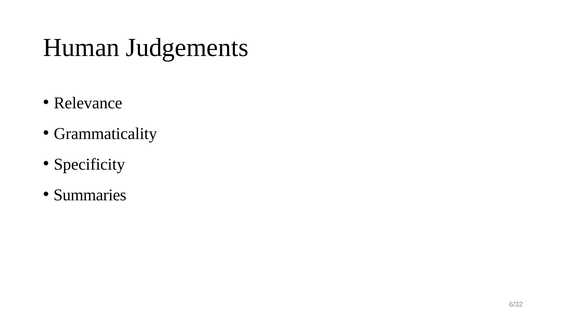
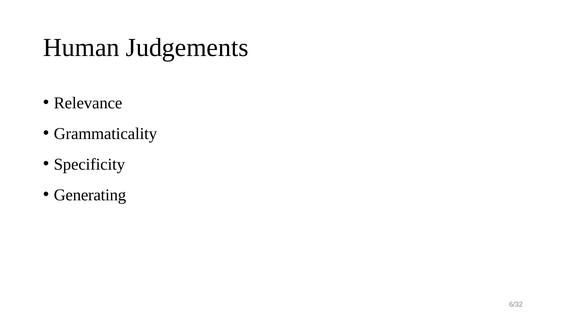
Summaries: Summaries -> Generating (90, 195)
